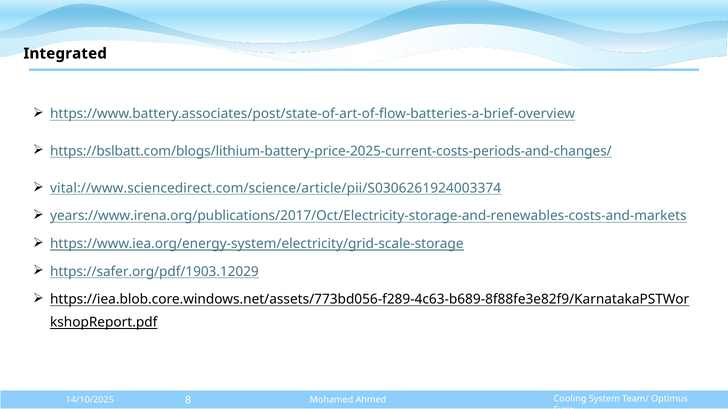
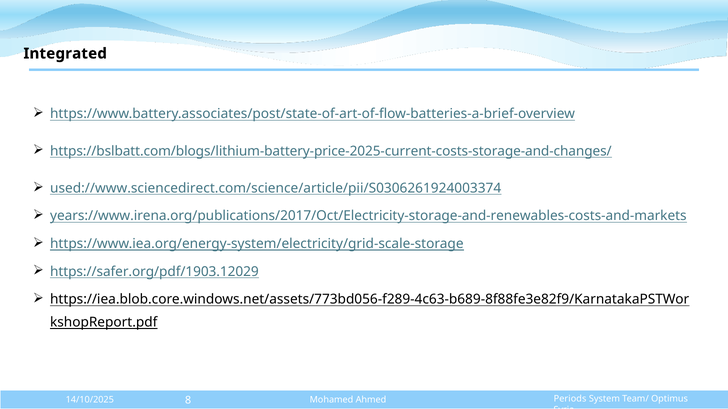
https://bslbatt.com/blogs/lithium-battery-price-2025-current-costs-periods-and-changes/: https://bslbatt.com/blogs/lithium-battery-price-2025-current-costs-periods-and-changes/ -> https://bslbatt.com/blogs/lithium-battery-price-2025-current-costs-storage-and-changes/ (331, 151)
vital://www.sciencedirect.com/science/article/pii/S0306261924003374: vital://www.sciencedirect.com/science/article/pii/S0306261924003374 -> used://www.sciencedirect.com/science/article/pii/S0306261924003374 (276, 188)
Cooling: Cooling -> Periods (570, 399)
